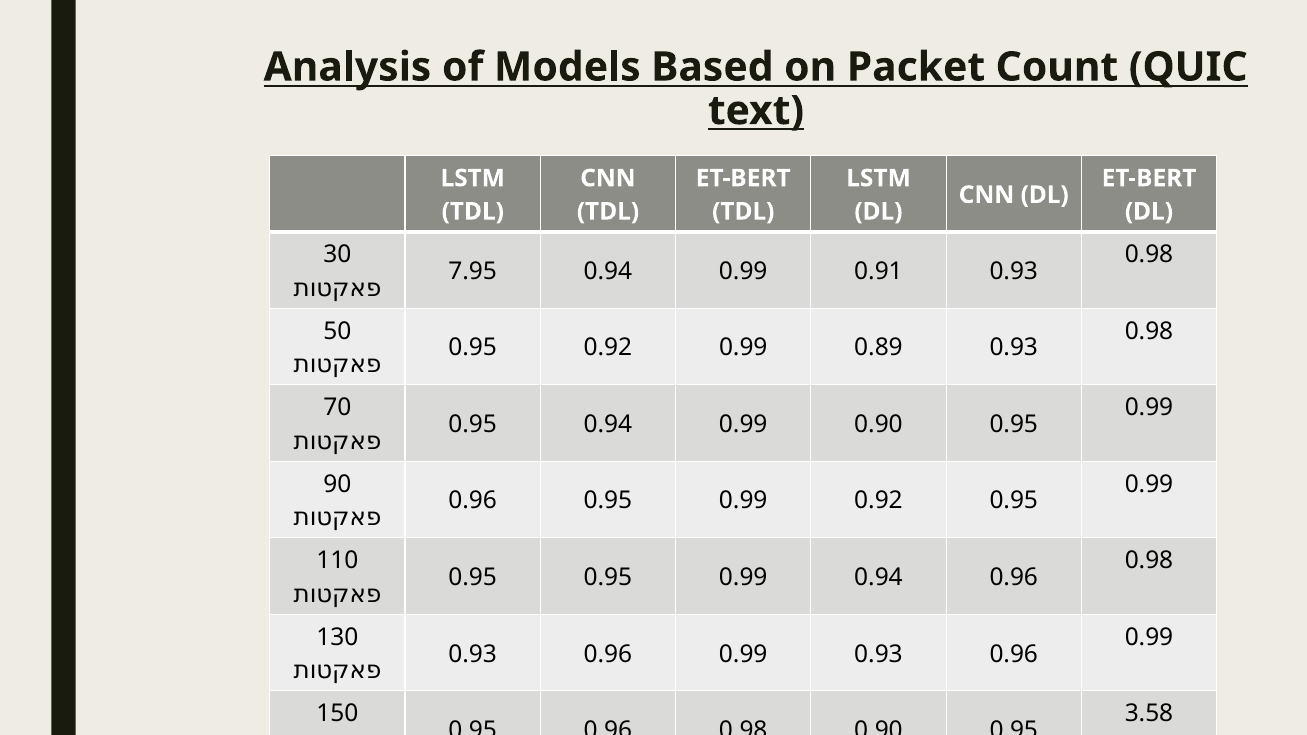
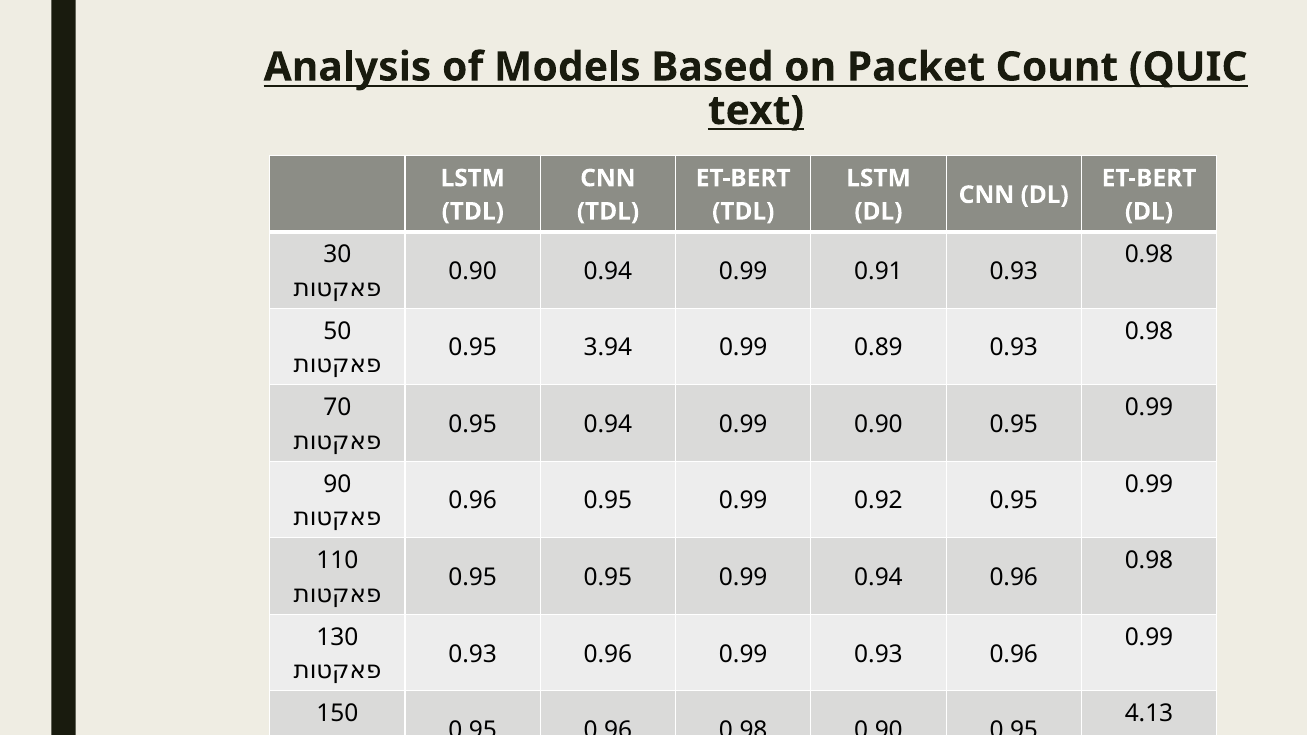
7.95: 7.95 -> 0.90 (473, 271)
0.95 0.92: 0.92 -> 3.94 (608, 348)
3.58: 3.58 -> 4.13 (1149, 714)
